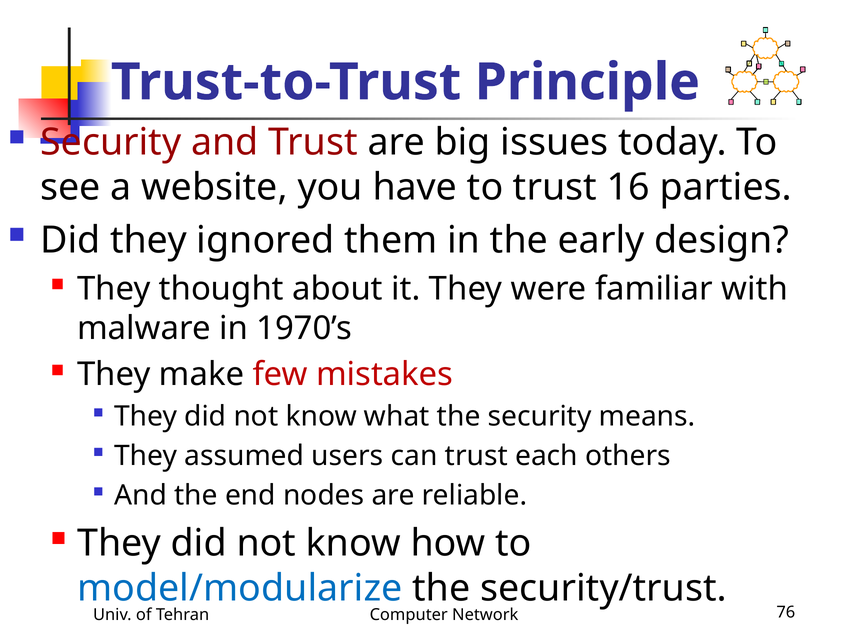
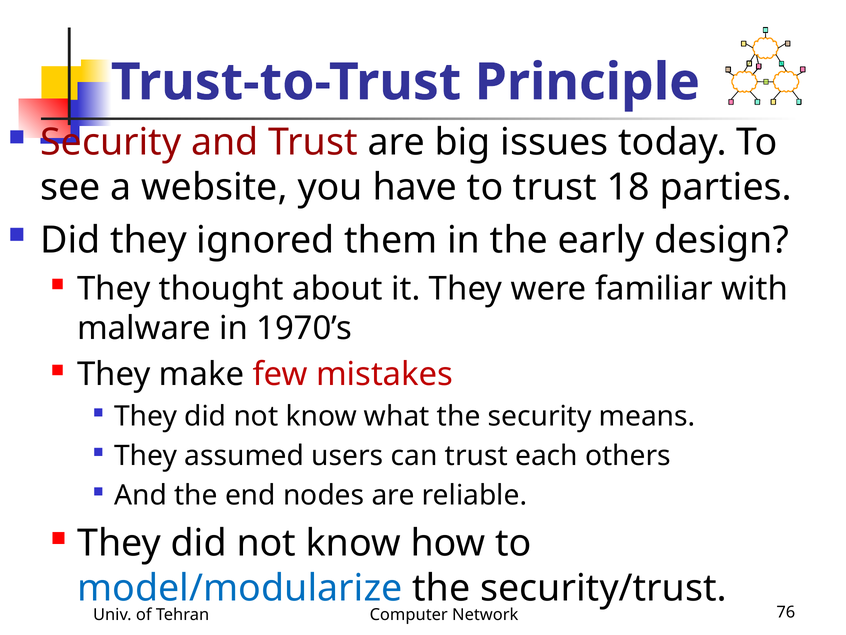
16: 16 -> 18 (628, 187)
